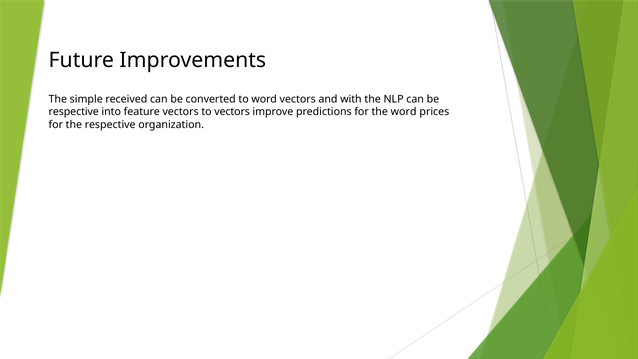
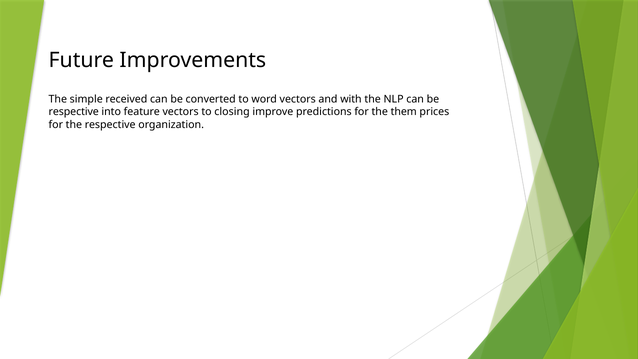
to vectors: vectors -> closing (232, 112)
the word: word -> them (404, 112)
